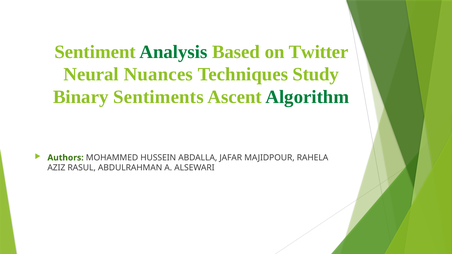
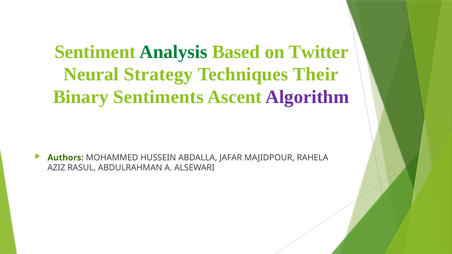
Nuances: Nuances -> Strategy (158, 74)
Study: Study -> Their (316, 74)
Algorithm colour: green -> purple (307, 97)
